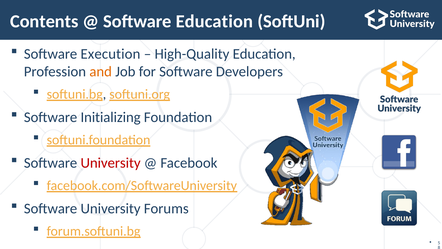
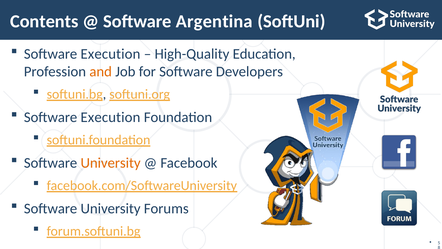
Software Education: Education -> Argentina (214, 21)
Initializing: Initializing -> Execution (110, 117)
University colour: red -> orange (111, 163)
